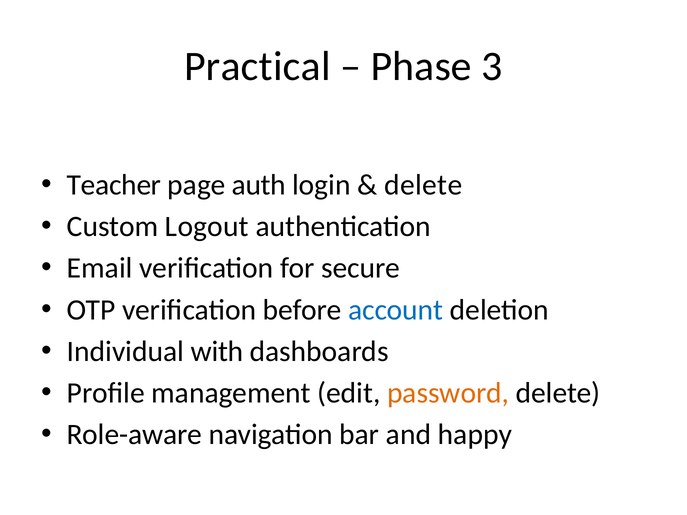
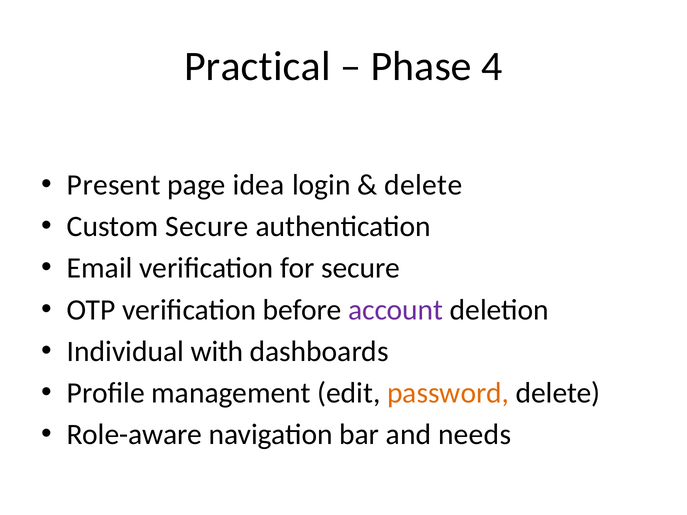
3: 3 -> 4 (492, 67)
Teacher: Teacher -> Present (114, 185)
auth: auth -> idea (259, 185)
Custom Logout: Logout -> Secure (207, 227)
account colour: blue -> purple (396, 310)
happy: happy -> needs (475, 435)
